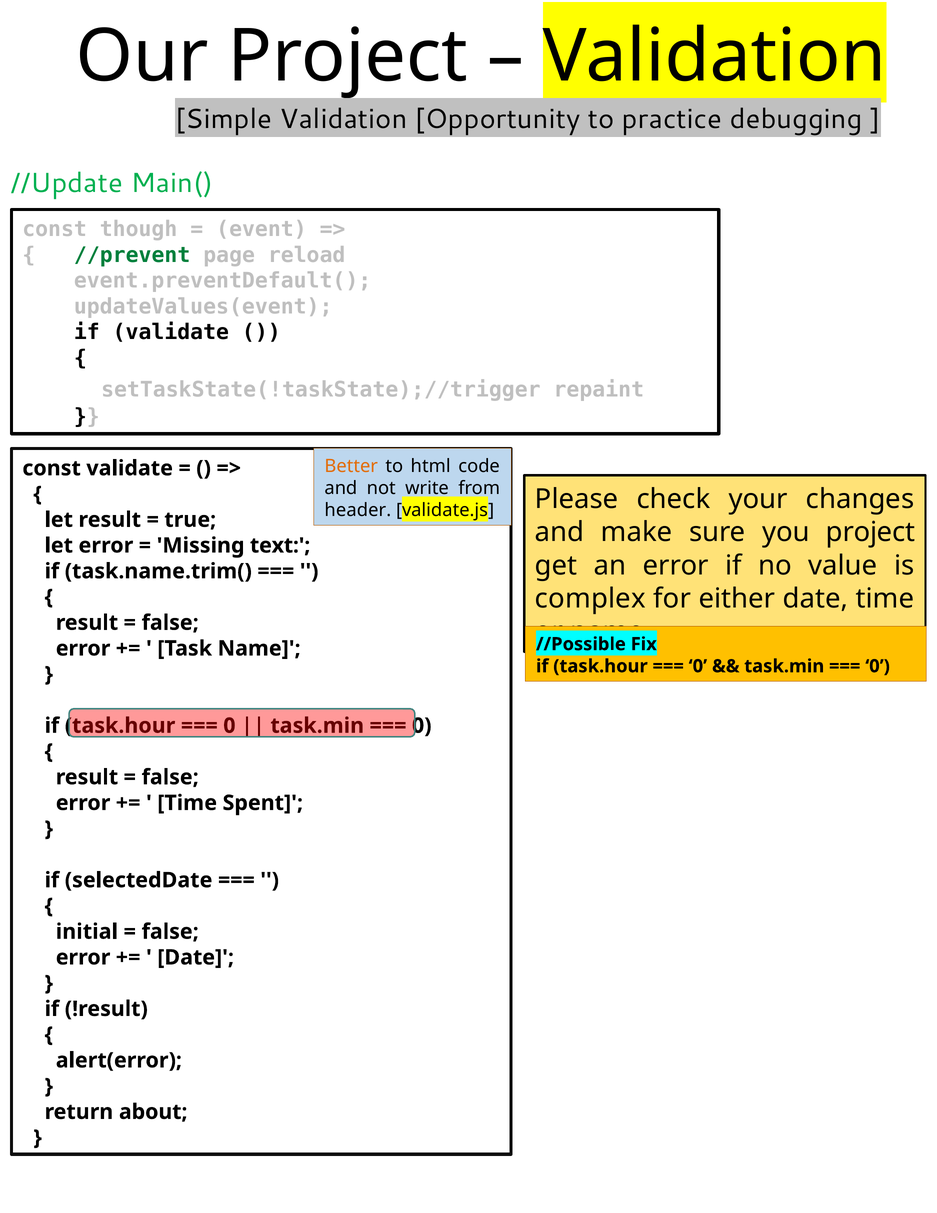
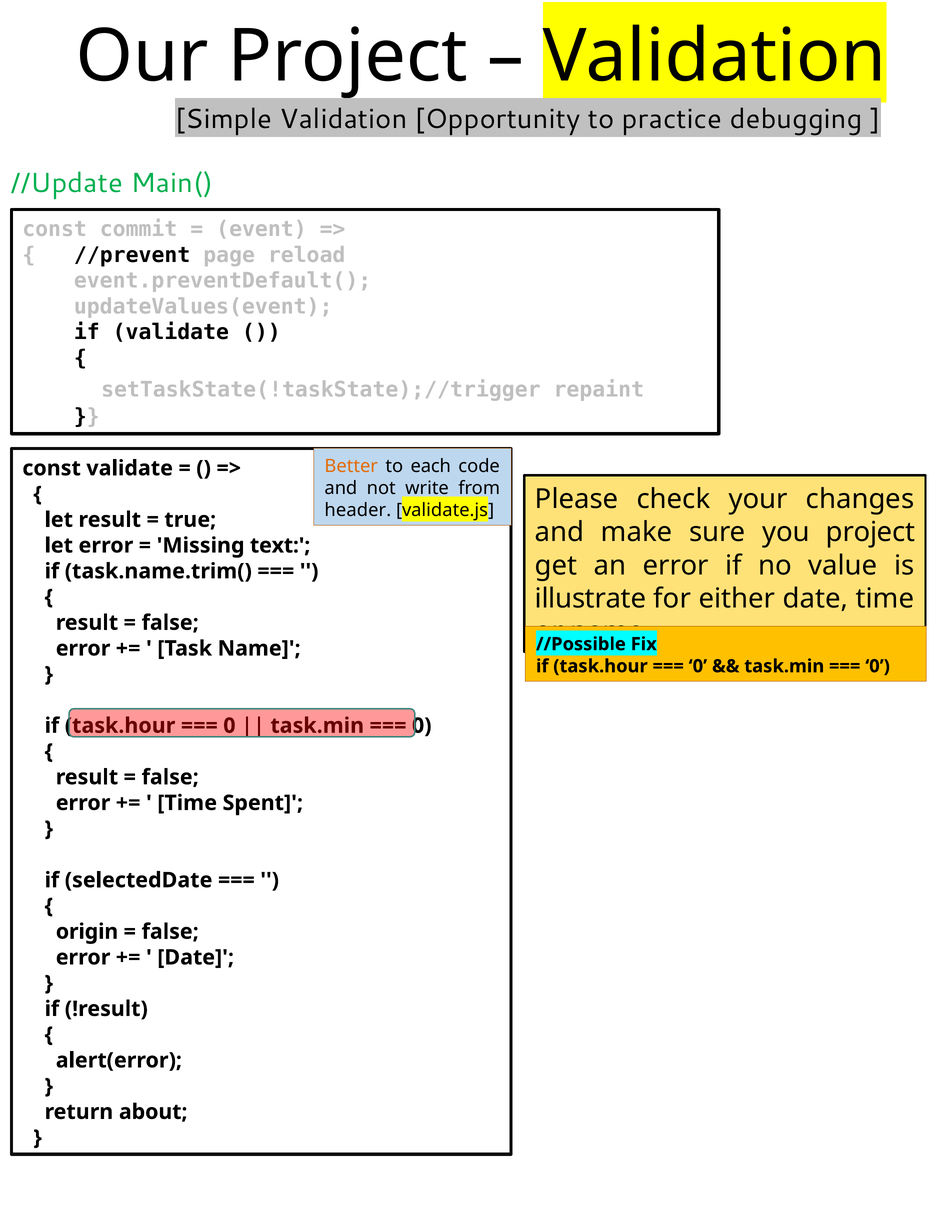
though: though -> commit (139, 229)
//prevent colour: green -> black (132, 255)
html: html -> each (431, 466)
complex: complex -> illustrate (590, 598)
initial: initial -> origin (87, 931)
